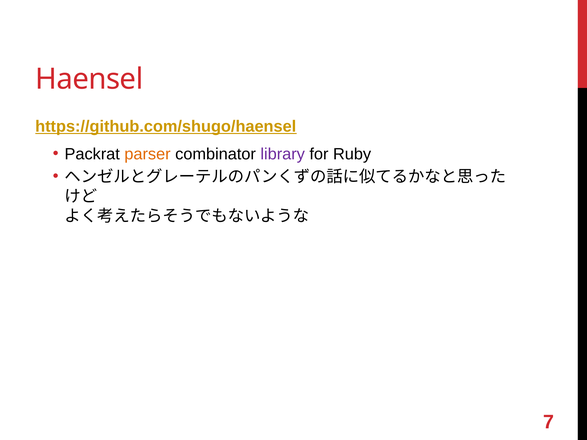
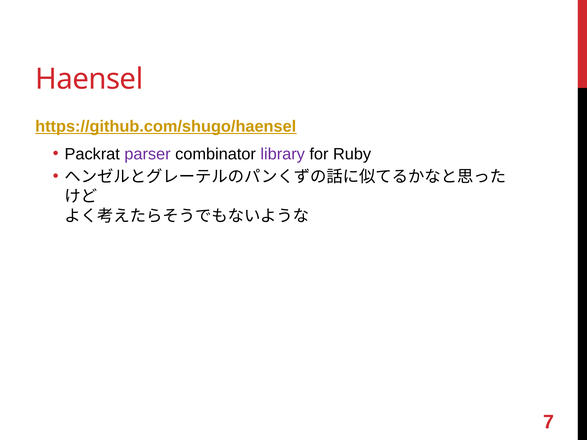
parser colour: orange -> purple (148, 154)
